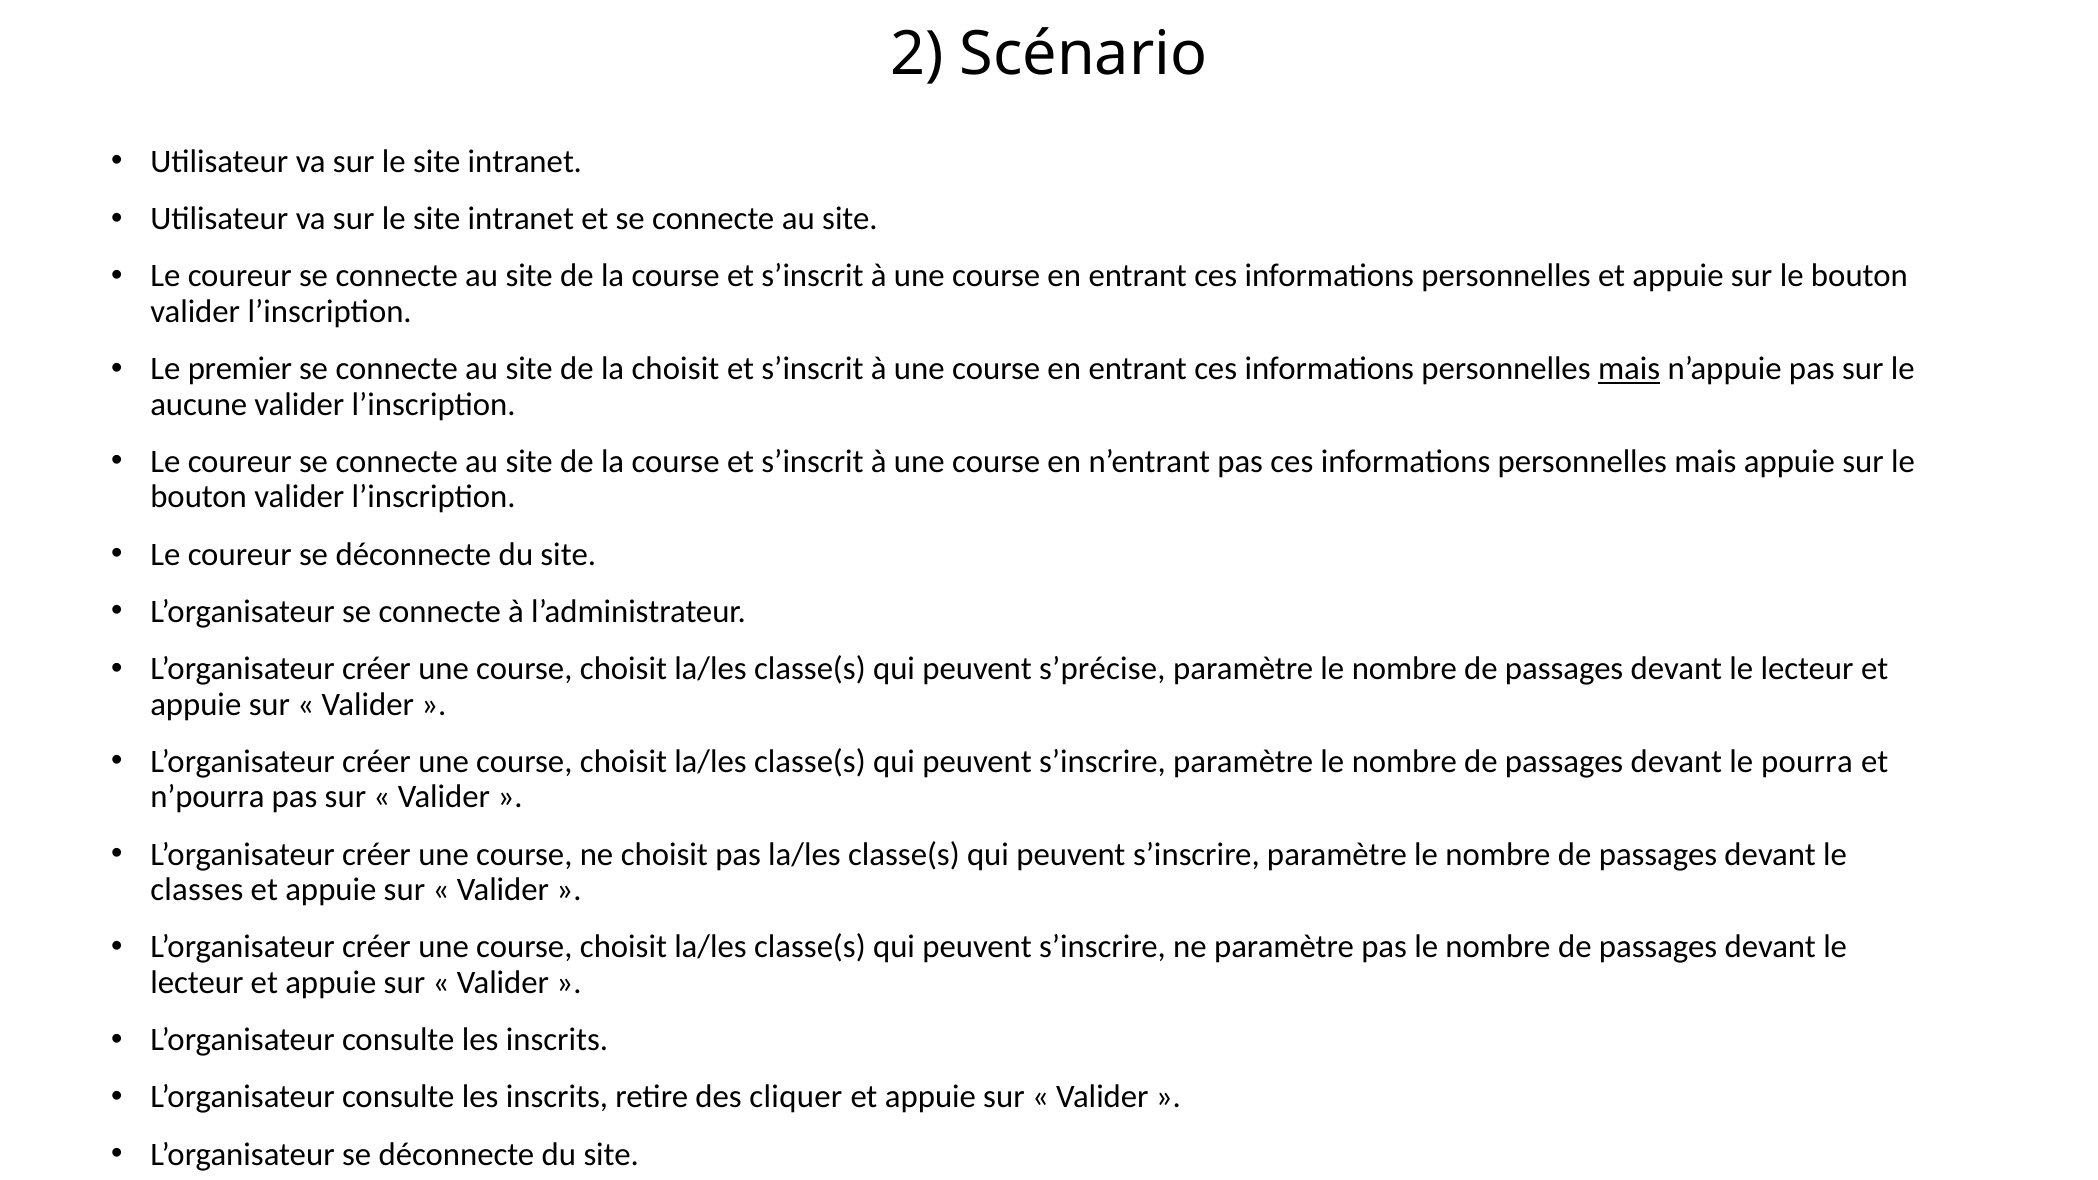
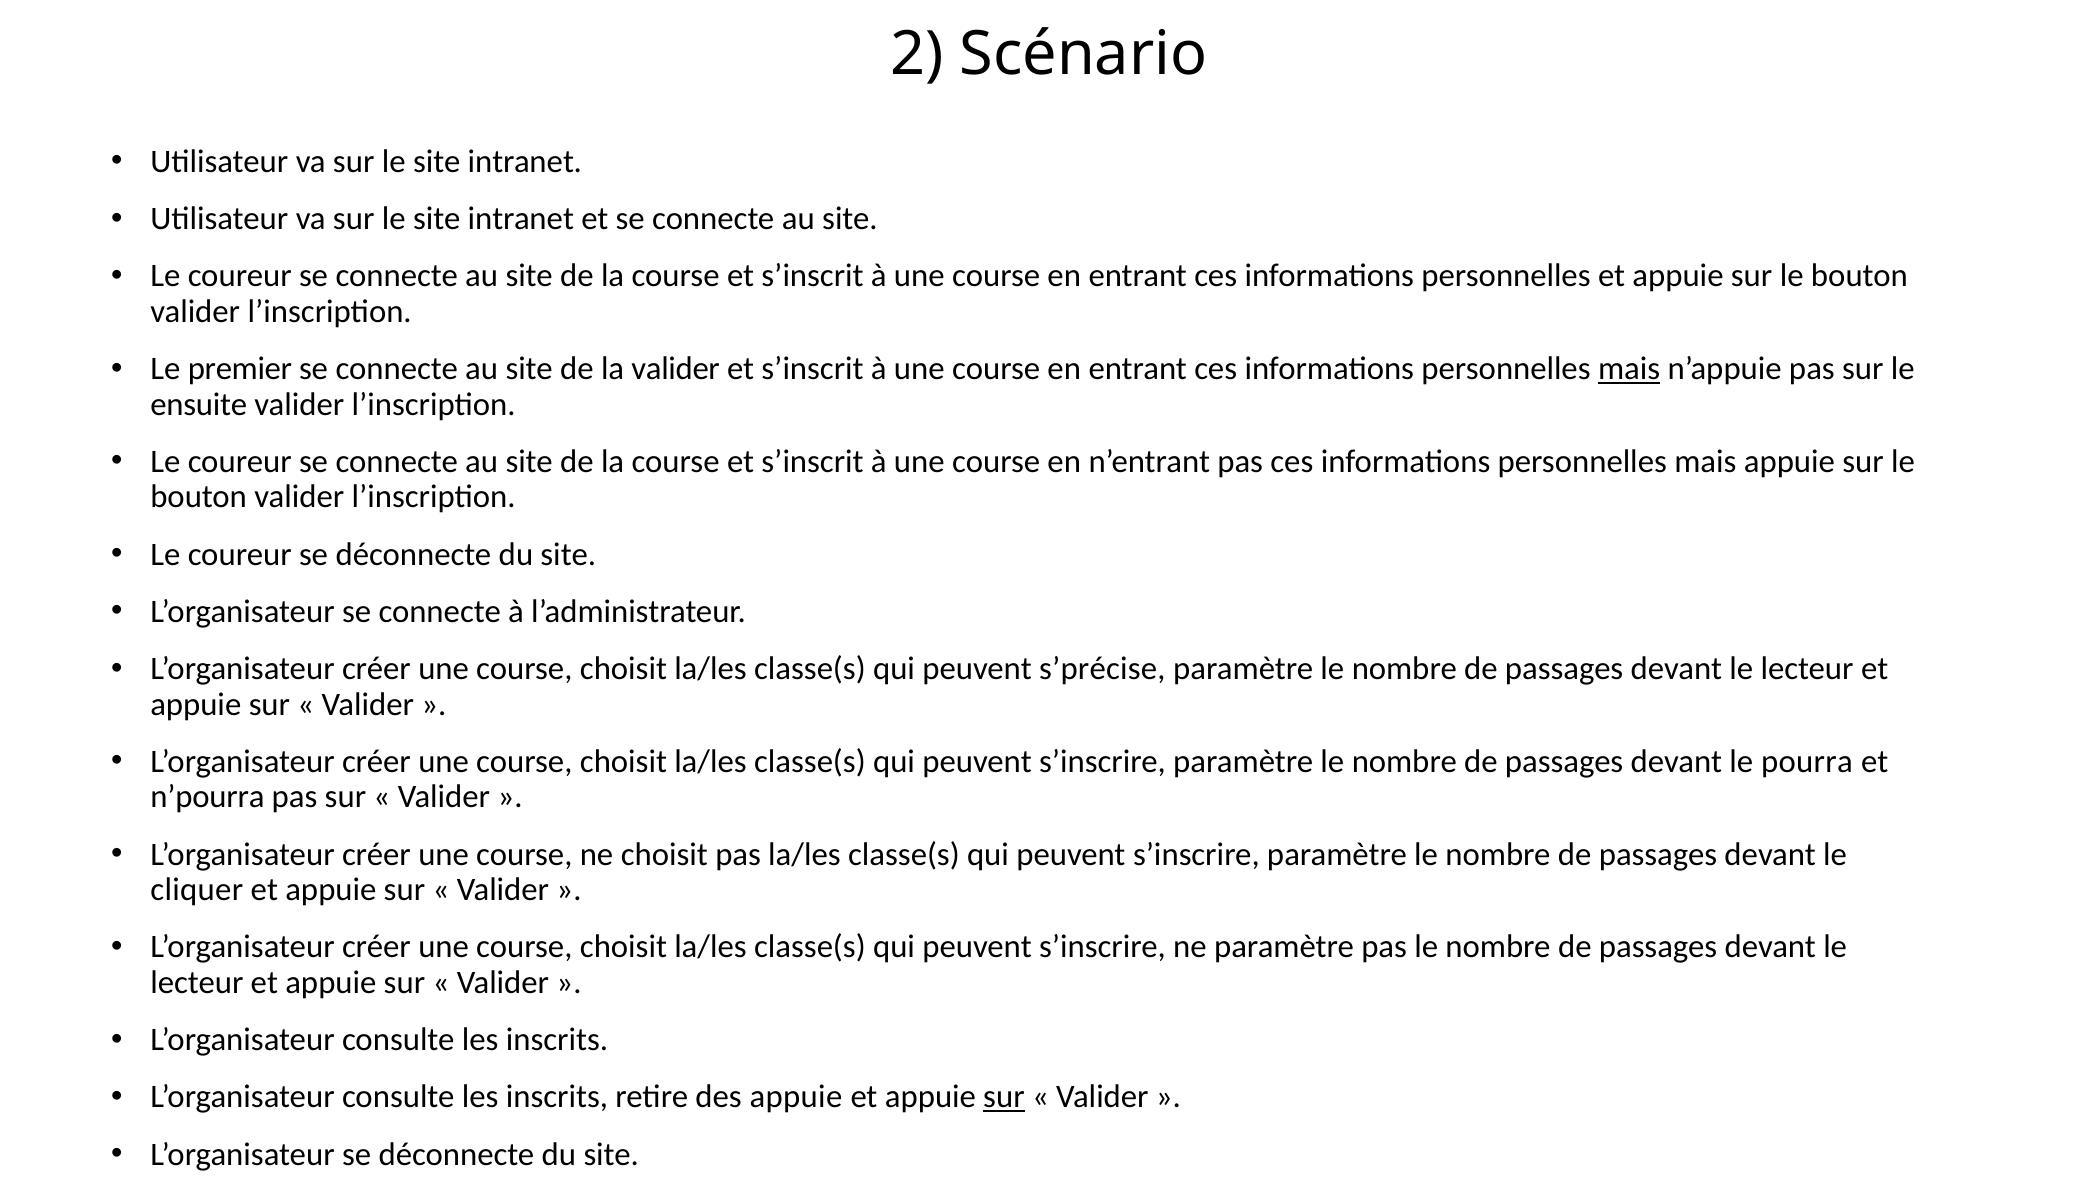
la choisit: choisit -> valider (676, 369)
aucune: aucune -> ensuite (199, 404)
classes: classes -> cliquer (197, 890)
des cliquer: cliquer -> appuie (796, 1097)
sur underline: none -> present (1004, 1097)
